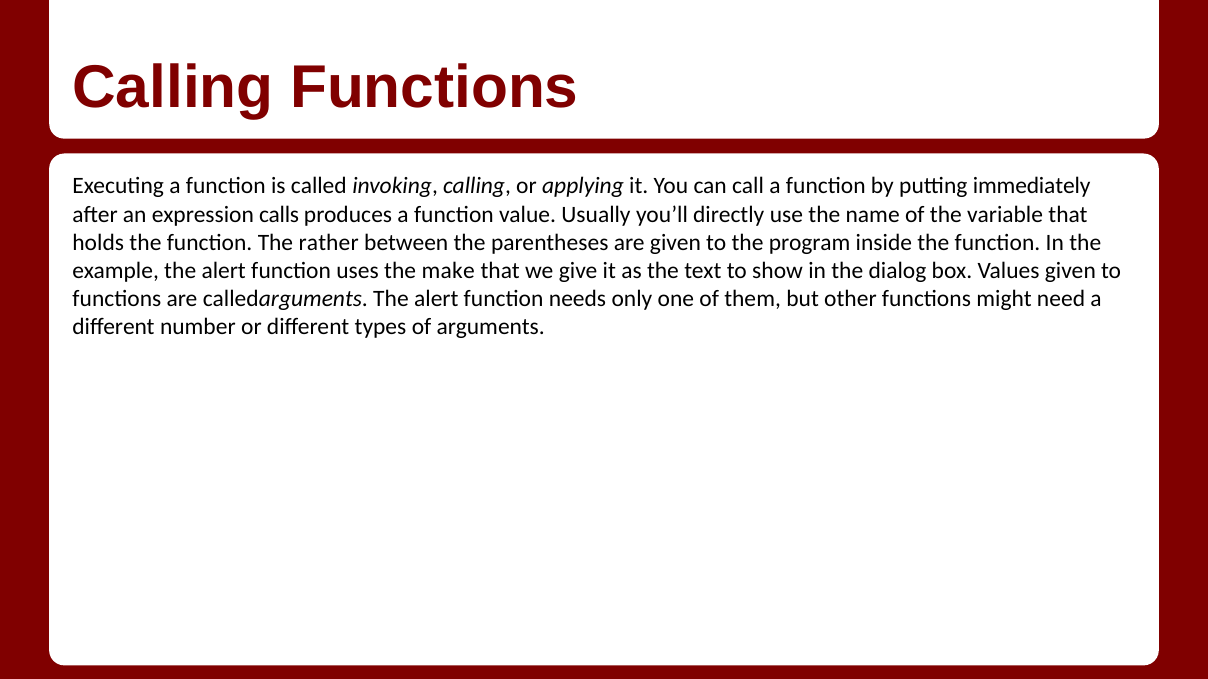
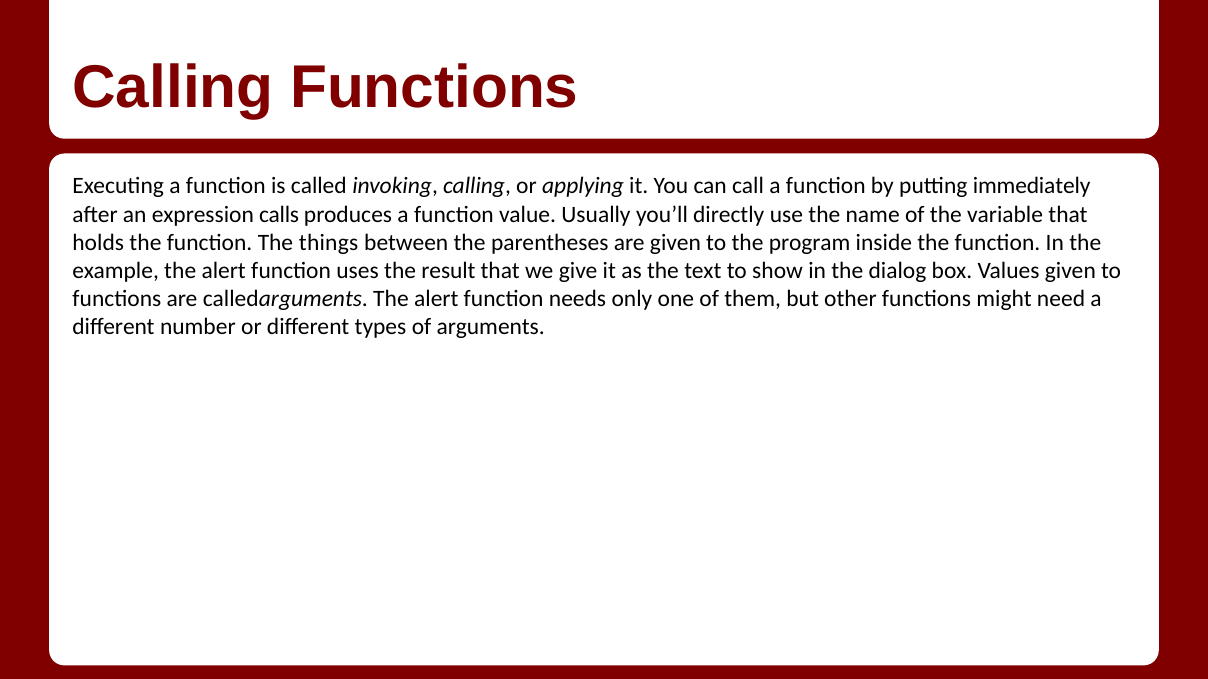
rather: rather -> things (329, 243)
make: make -> result (448, 271)
